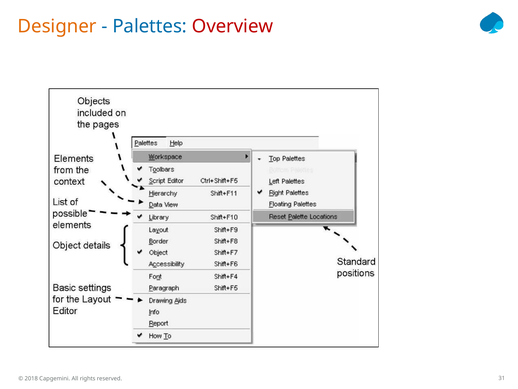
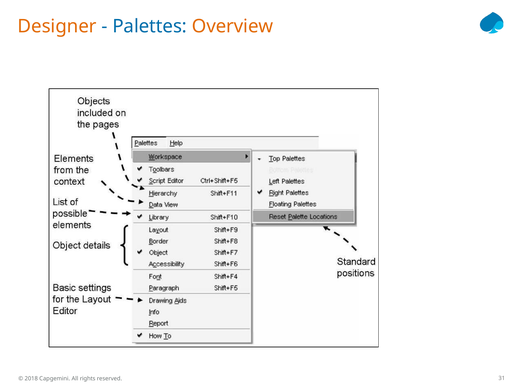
Overview colour: red -> orange (233, 26)
